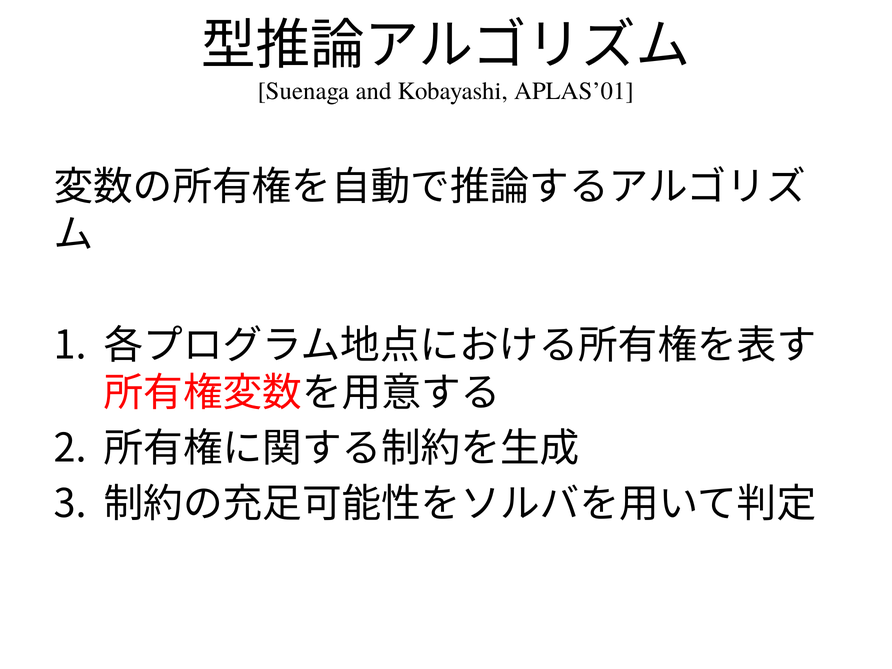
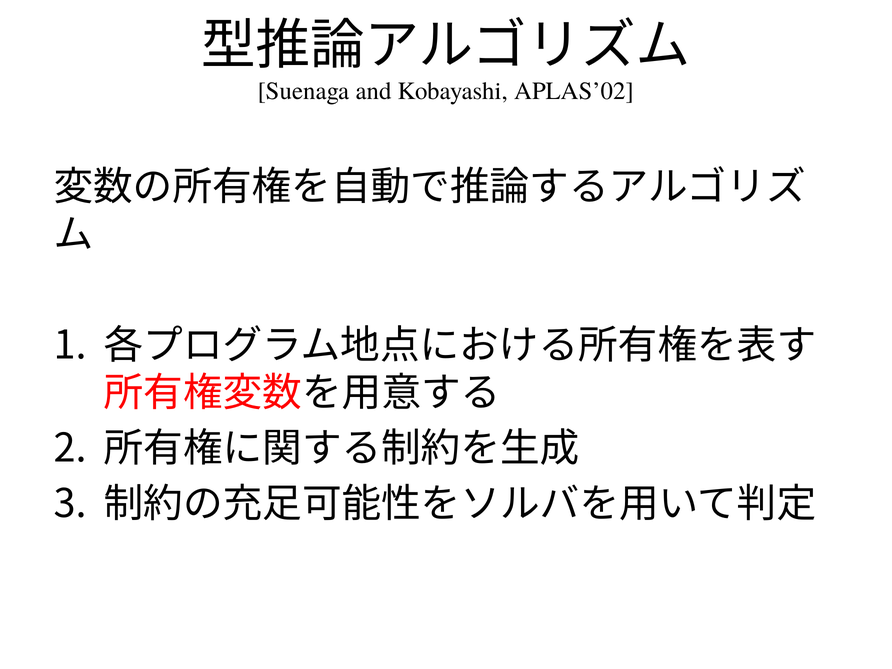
APLAS’01: APLAS’01 -> APLAS’02 (574, 91)
